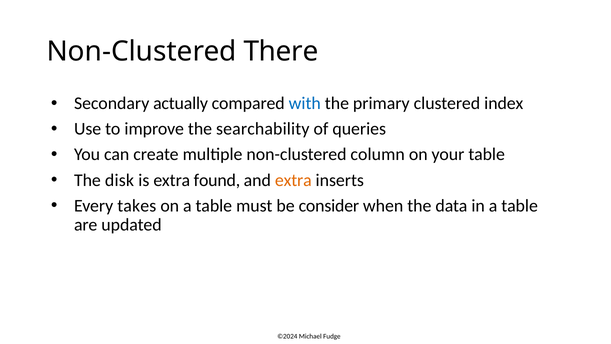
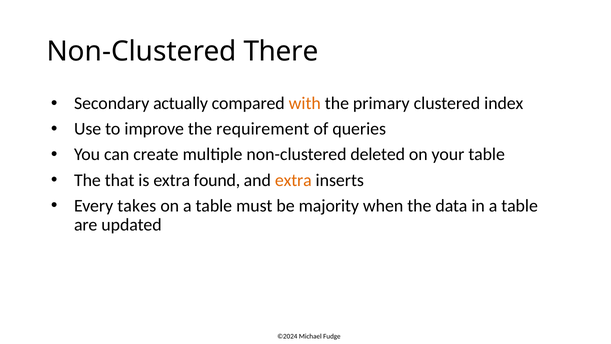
with colour: blue -> orange (305, 103)
searchability: searchability -> requirement (263, 129)
column: column -> deleted (378, 154)
disk: disk -> that (120, 180)
consider: consider -> majority (329, 206)
